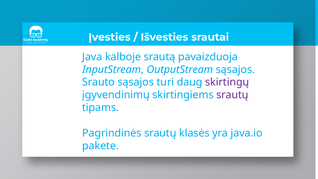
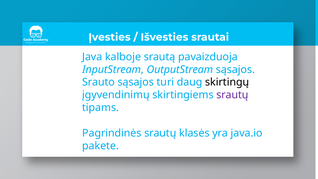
skirtingų colour: purple -> black (227, 82)
